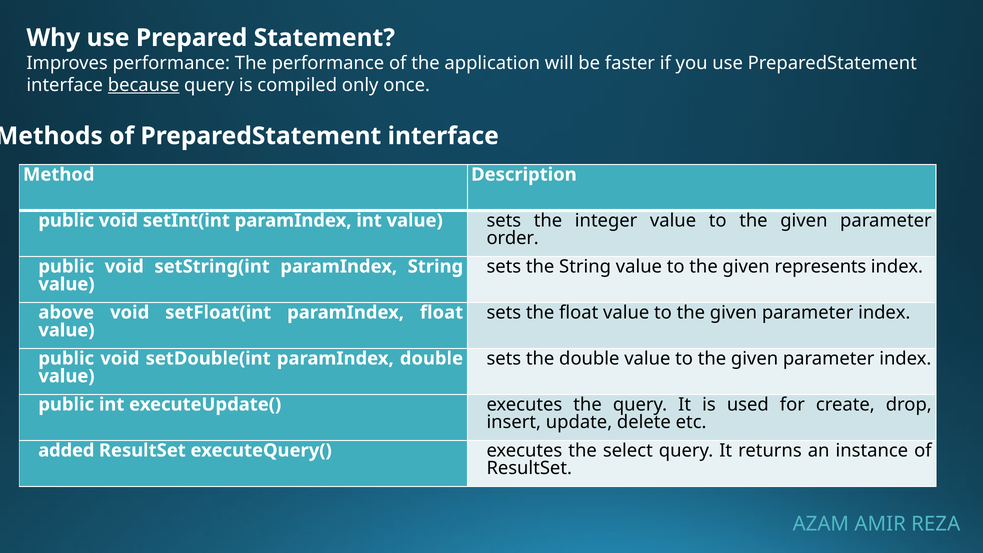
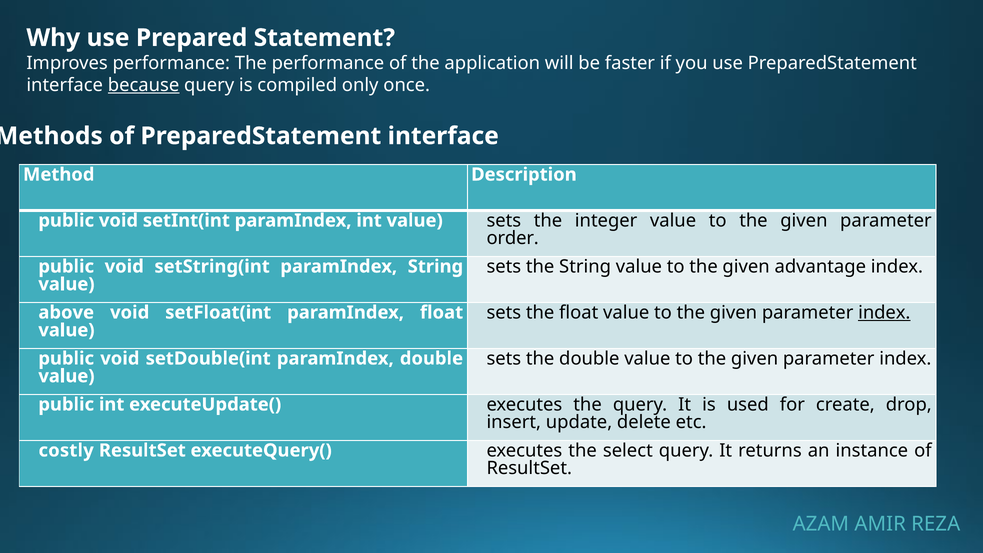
represents: represents -> advantage (820, 266)
index underline: none -> present (884, 312)
added: added -> costly (66, 450)
